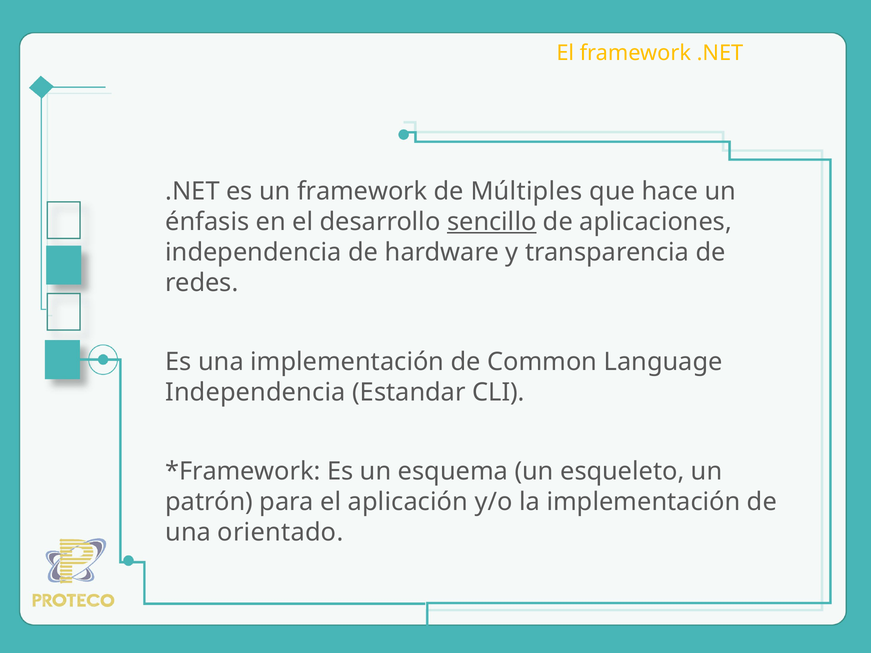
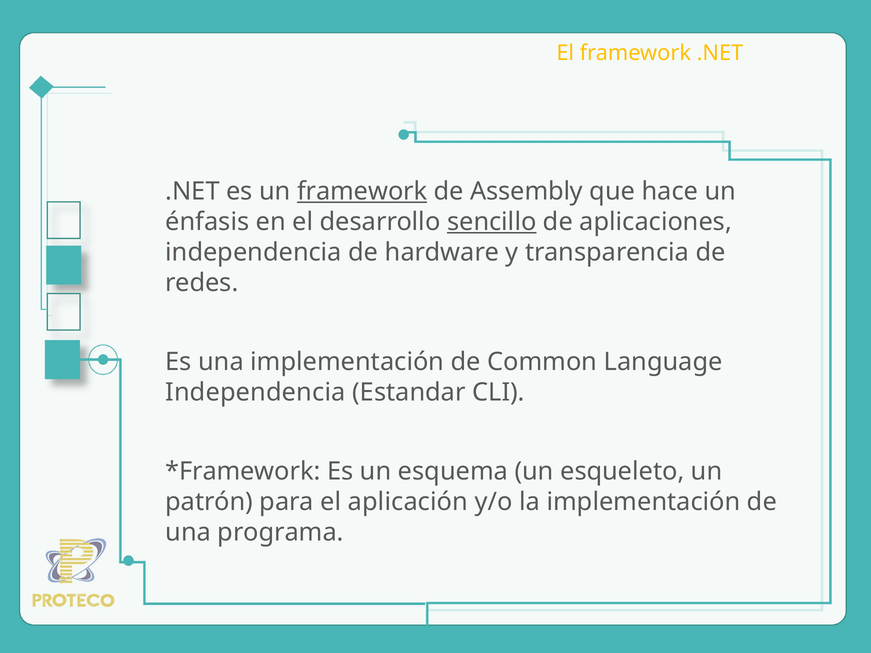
framework underline: none -> present (362, 191)
Múltiples: Múltiples -> Assembly (527, 191)
orientado: orientado -> programa (281, 533)
